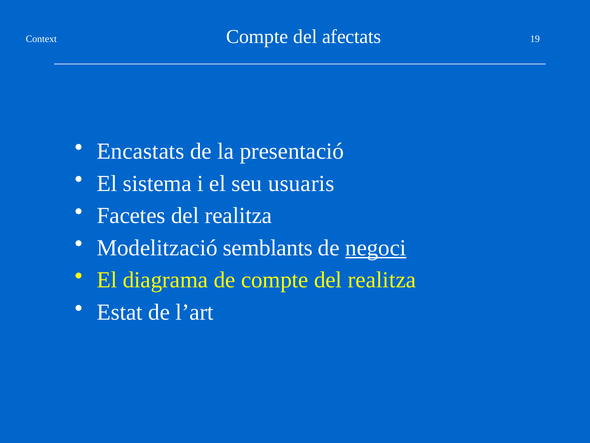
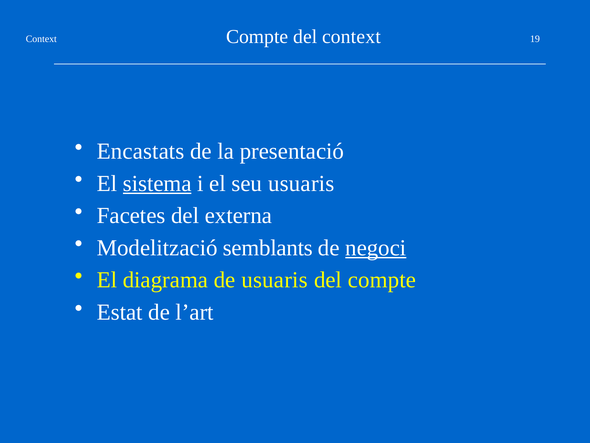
del afectats: afectats -> context (351, 37)
sistema underline: none -> present (157, 183)
Facetes del realitza: realitza -> externa (238, 215)
de compte: compte -> usuaris (275, 280)
realitza: realitza -> compte (382, 280)
